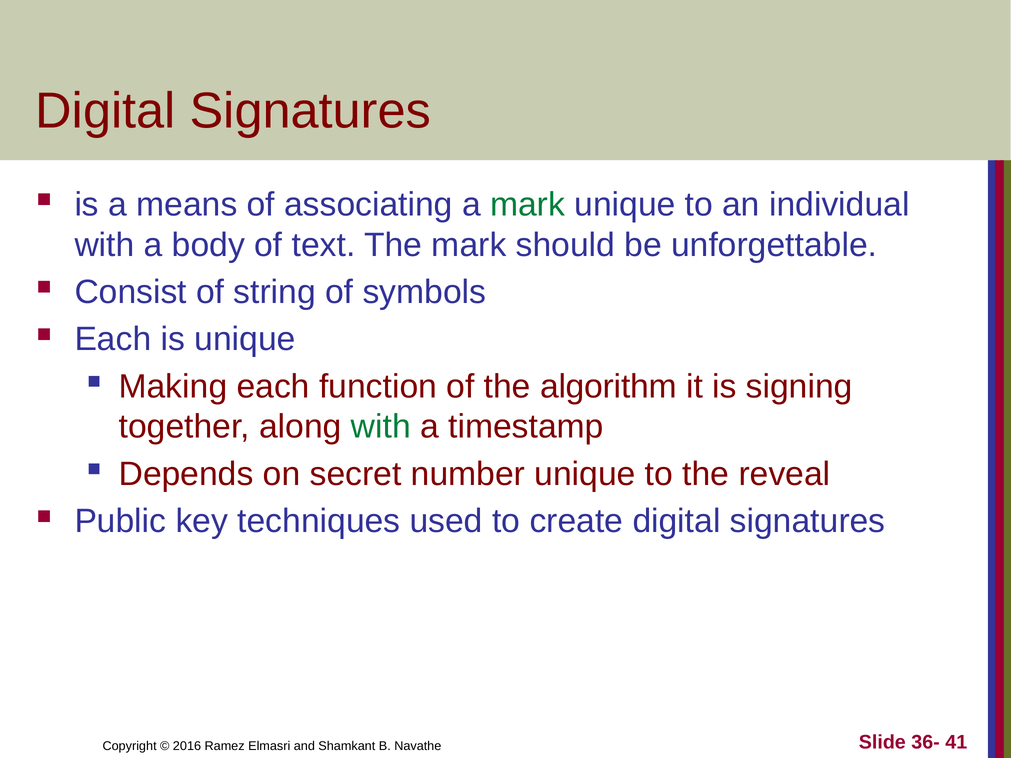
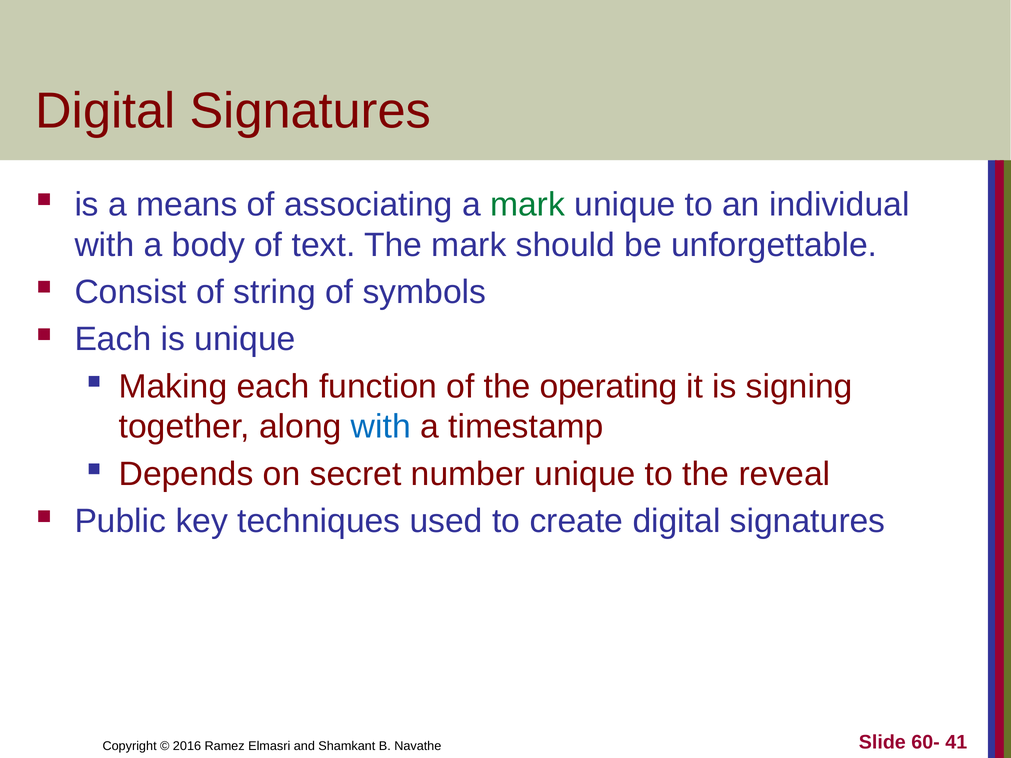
algorithm: algorithm -> operating (609, 387)
with colour: green -> blue (381, 427)
36-: 36- -> 60- (926, 743)
